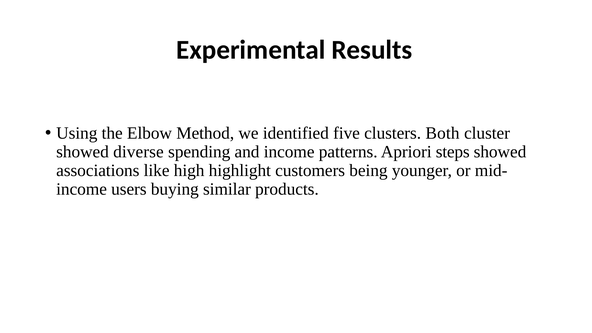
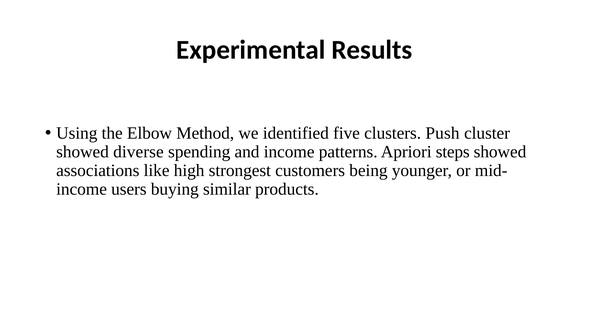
Both: Both -> Push (442, 133)
highlight: highlight -> strongest (240, 170)
